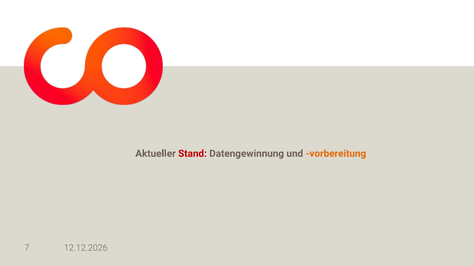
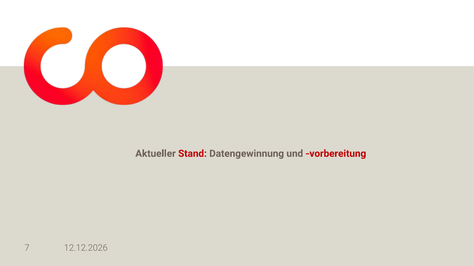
vorbereitung colour: orange -> red (336, 154)
